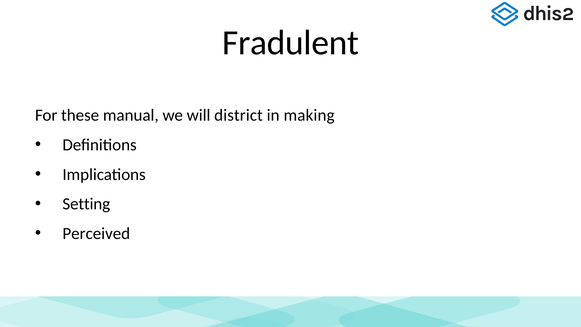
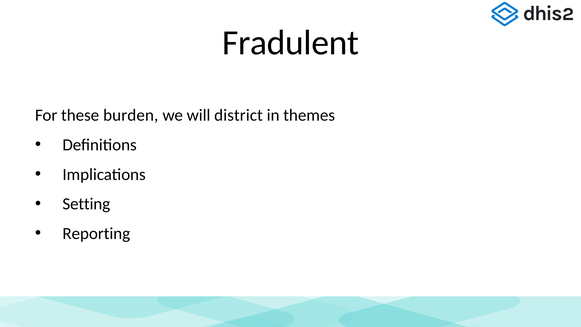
manual: manual -> burden (131, 115)
making: making -> themes (309, 115)
Perceived: Perceived -> Reporting (96, 234)
